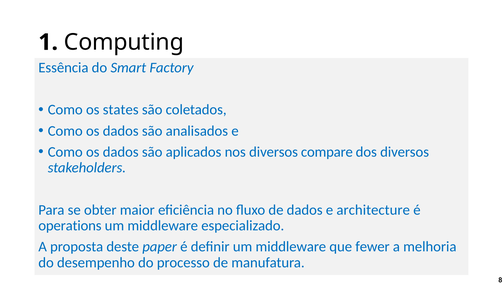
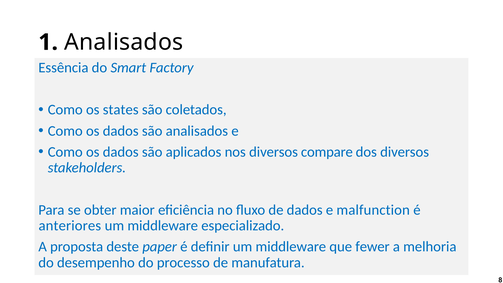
Computing: Computing -> Analisados (124, 42)
architecture: architecture -> malfunction (373, 210)
operations: operations -> anteriores (70, 226)
